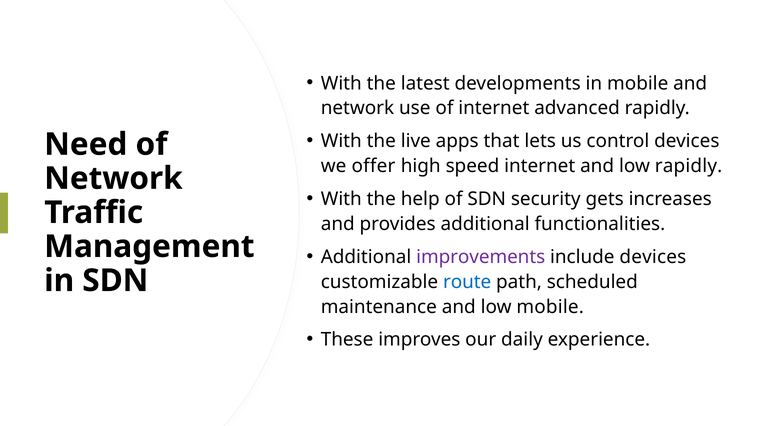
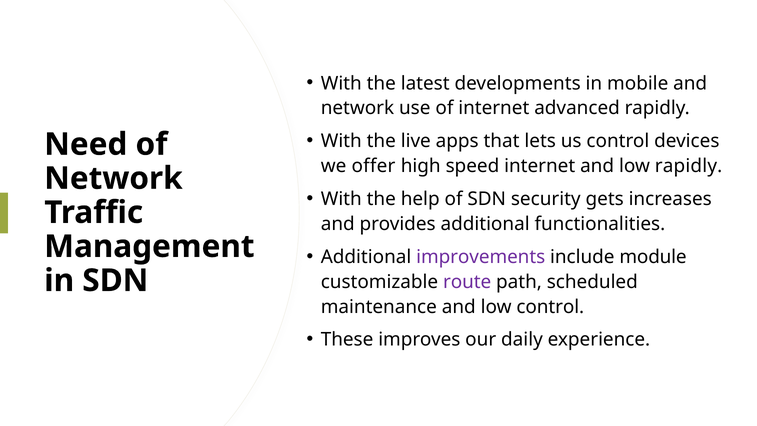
include devices: devices -> module (653, 257)
route colour: blue -> purple (467, 282)
low mobile: mobile -> control (550, 307)
